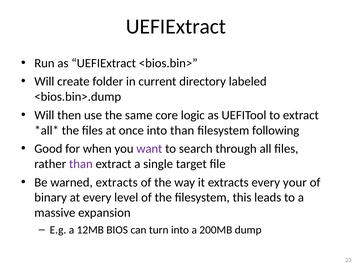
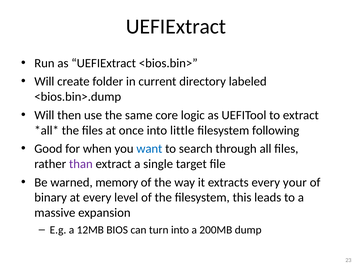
into than: than -> little (182, 130)
want colour: purple -> blue (149, 149)
warned extracts: extracts -> memory (117, 182)
